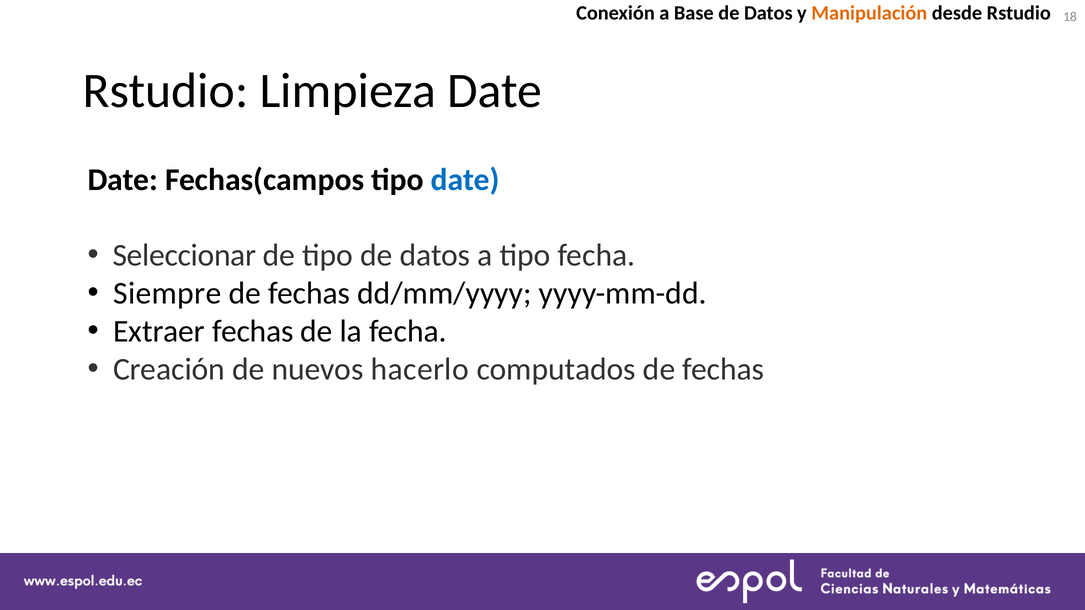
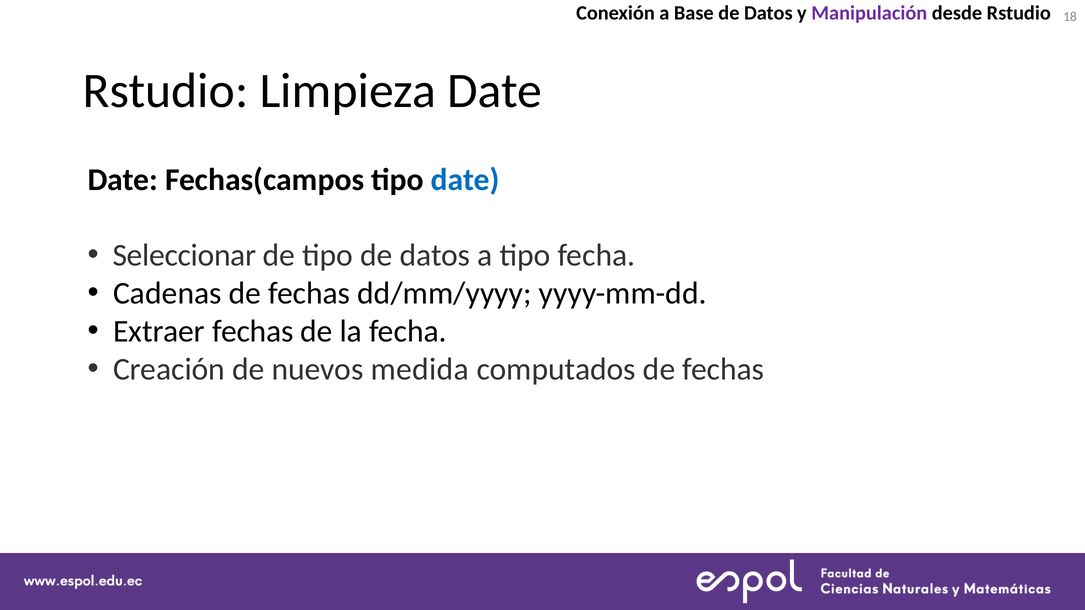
Manipulación colour: orange -> purple (869, 13)
Siempre: Siempre -> Cadenas (167, 294)
hacerlo: hacerlo -> medida (420, 370)
